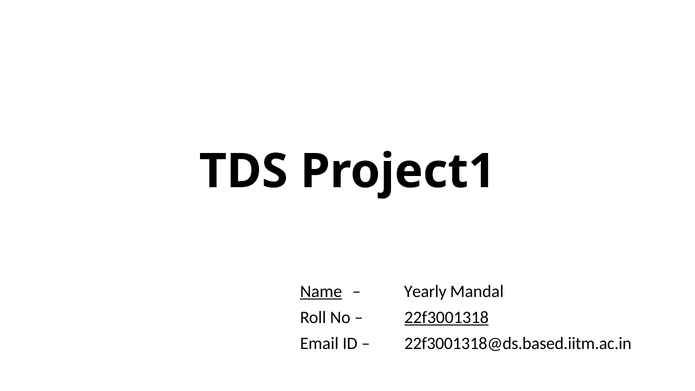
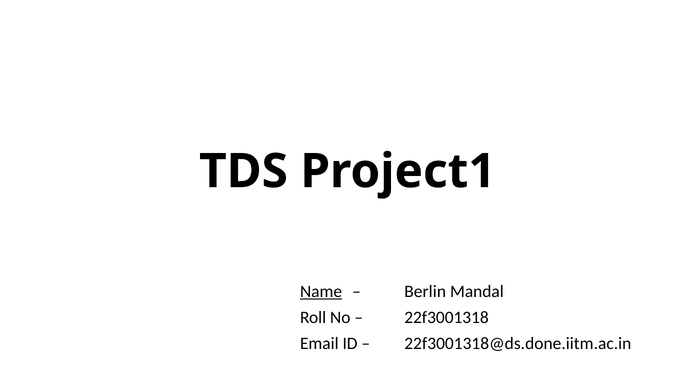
Yearly: Yearly -> Berlin (425, 292)
22f3001318 underline: present -> none (447, 318)
22f3001318@ds.based.iitm.ac.in: 22f3001318@ds.based.iitm.ac.in -> 22f3001318@ds.done.iitm.ac.in (518, 344)
